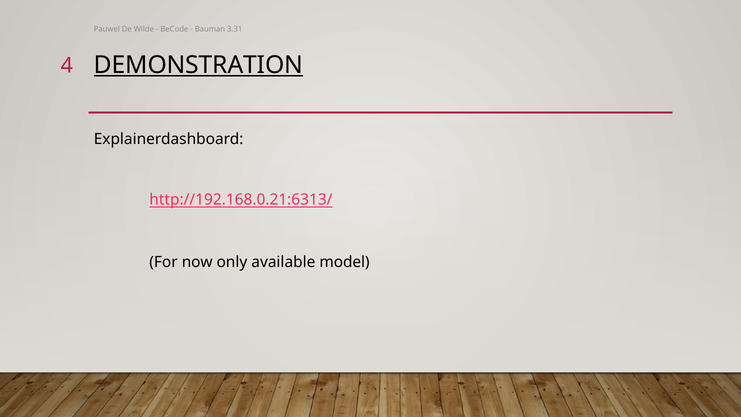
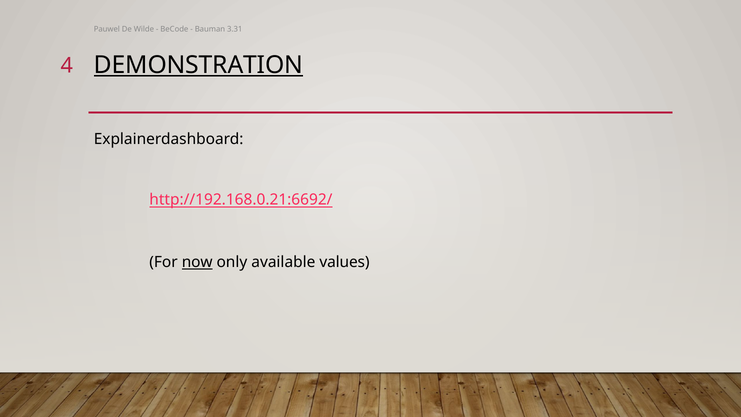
http://192.168.0.21:6313/: http://192.168.0.21:6313/ -> http://192.168.0.21:6692/ (241, 200)
now underline: none -> present (197, 262)
model: model -> values (344, 262)
